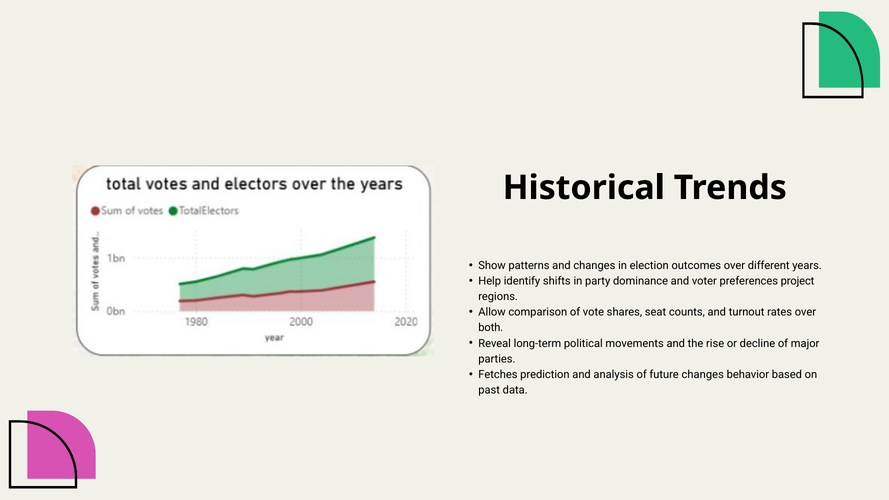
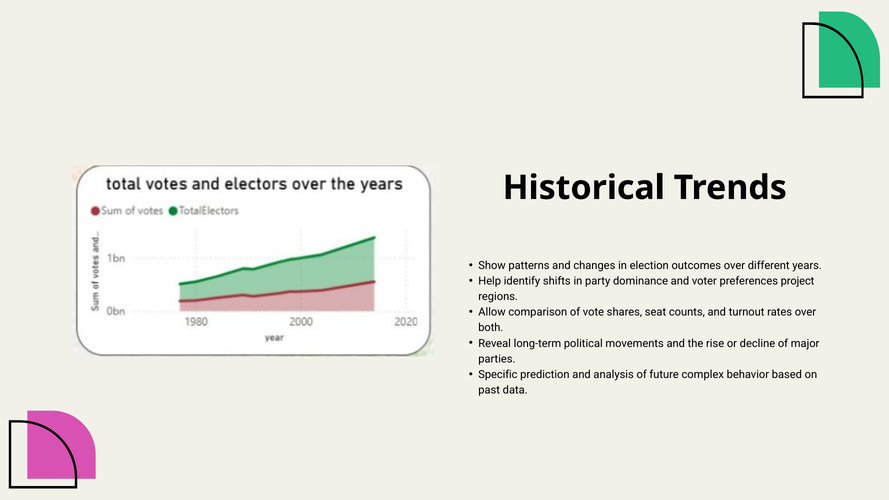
Fetches: Fetches -> Specific (498, 375)
future changes: changes -> complex (703, 375)
